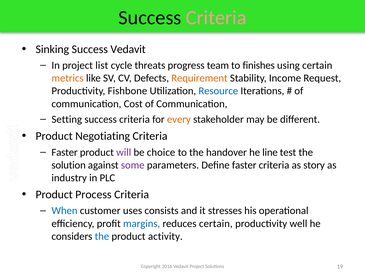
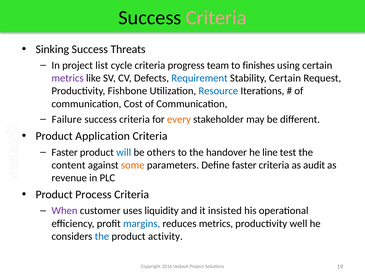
Success Vedavit: Vedavit -> Threats (128, 49)
cycle threats: threats -> criteria (150, 65)
metrics colour: orange -> purple (68, 78)
Requirement colour: orange -> blue (199, 78)
Stability Income: Income -> Certain (285, 78)
Setting: Setting -> Failure (67, 119)
Negotiating: Negotiating -> Application (103, 136)
will colour: purple -> blue (124, 152)
choice: choice -> others (161, 152)
solution: solution -> content (69, 165)
some colour: purple -> orange (133, 165)
story: story -> audit (314, 165)
industry: industry -> revenue (69, 178)
When colour: blue -> purple (65, 211)
consists: consists -> liquidity (162, 211)
stresses: stresses -> insisted (225, 211)
reduces certain: certain -> metrics (216, 223)
